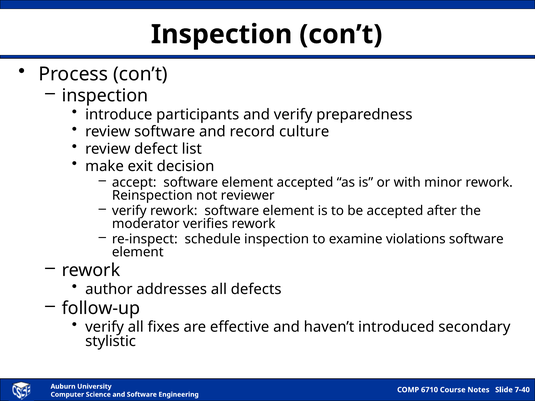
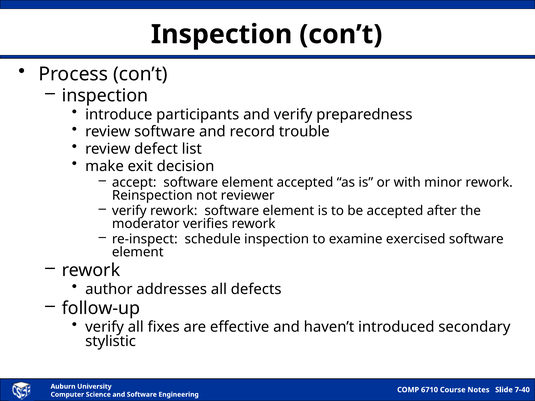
culture: culture -> trouble (304, 132)
violations: violations -> exercised (416, 239)
